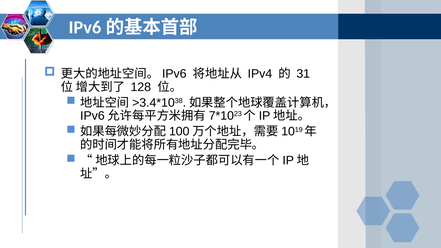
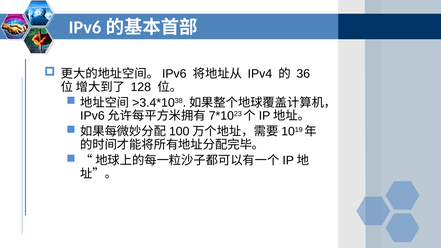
31: 31 -> 36 (303, 74)
